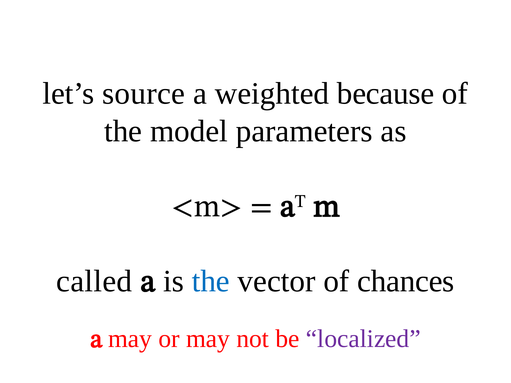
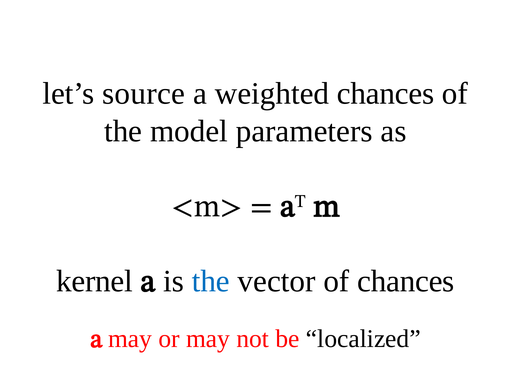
weighted because: because -> chances (386, 94)
called: called -> kernel (94, 281)
localized colour: purple -> black (363, 339)
